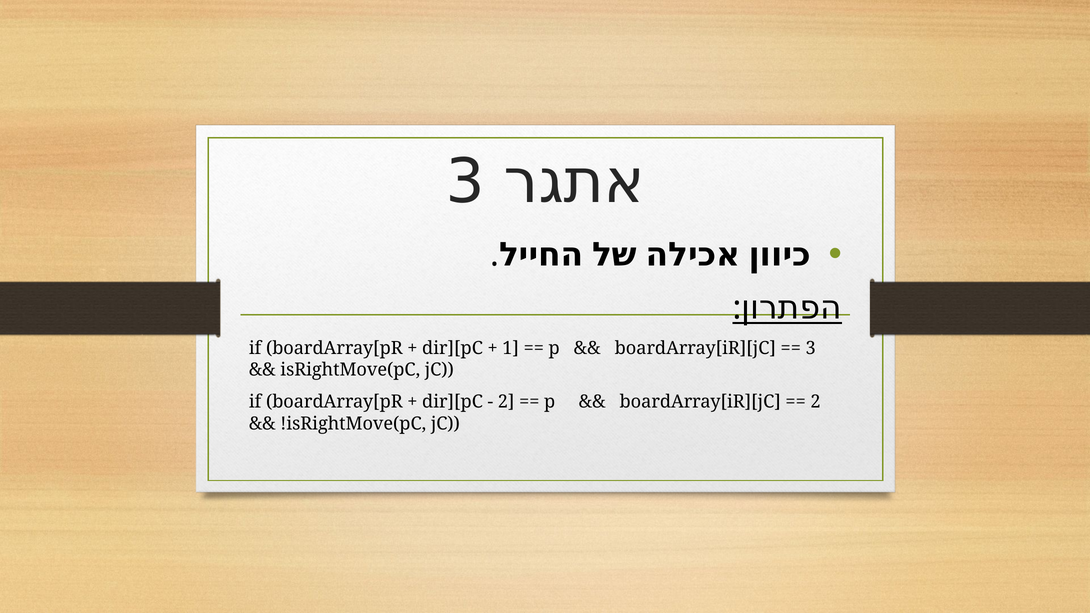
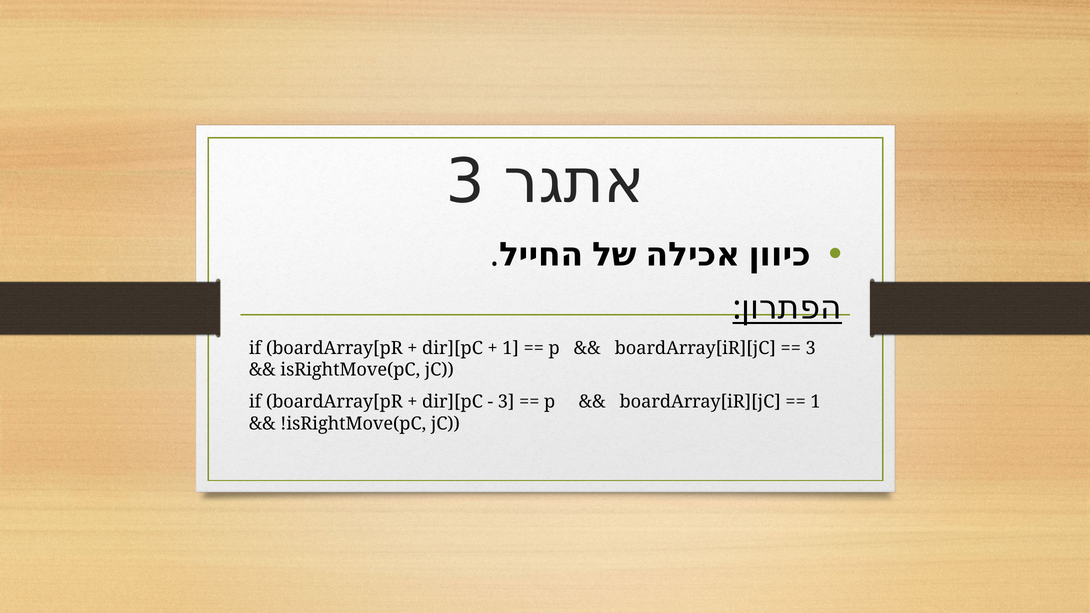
2: 2 -> 3 (506, 402)
2: 2 -> 1 (816, 402)
